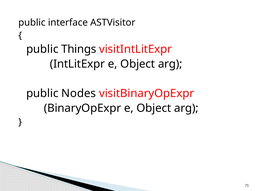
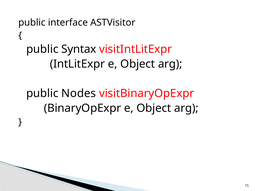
Things: Things -> Syntax (79, 49)
